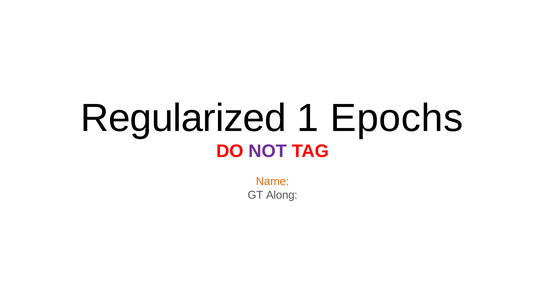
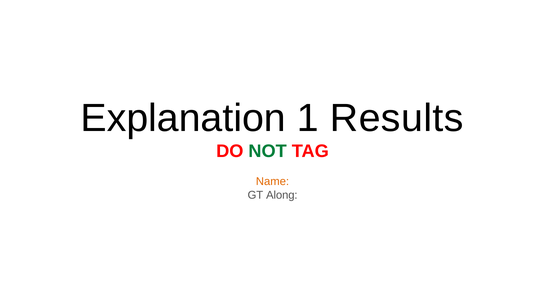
Regularized: Regularized -> Explanation (183, 119)
Epochs: Epochs -> Results (397, 119)
NOT colour: purple -> green (268, 152)
